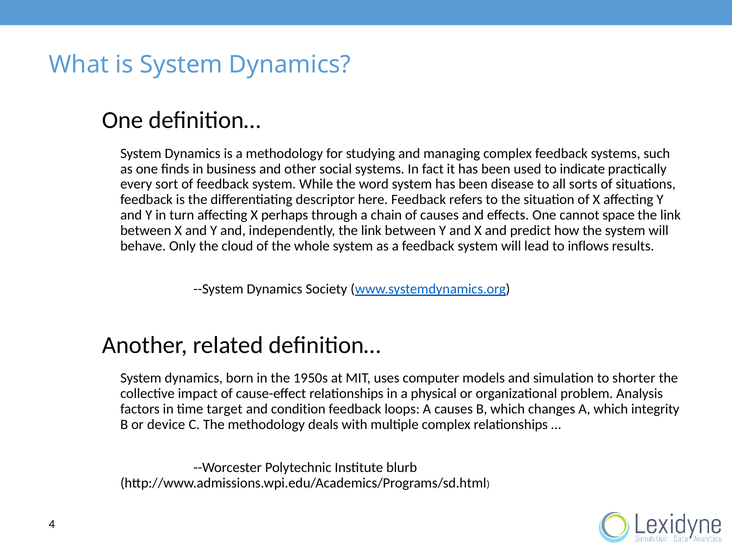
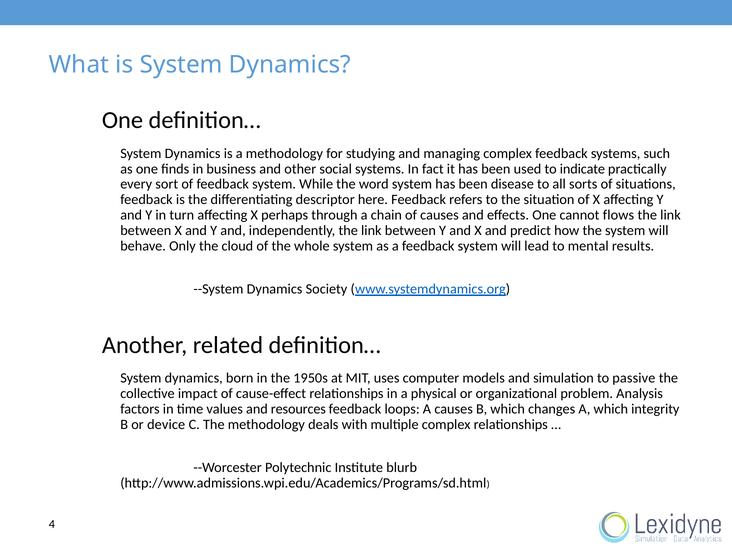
space: space -> flows (618, 215)
inflows: inflows -> mental (588, 246)
shorter: shorter -> passive (634, 378)
target: target -> values (225, 409)
condition: condition -> resources (298, 409)
